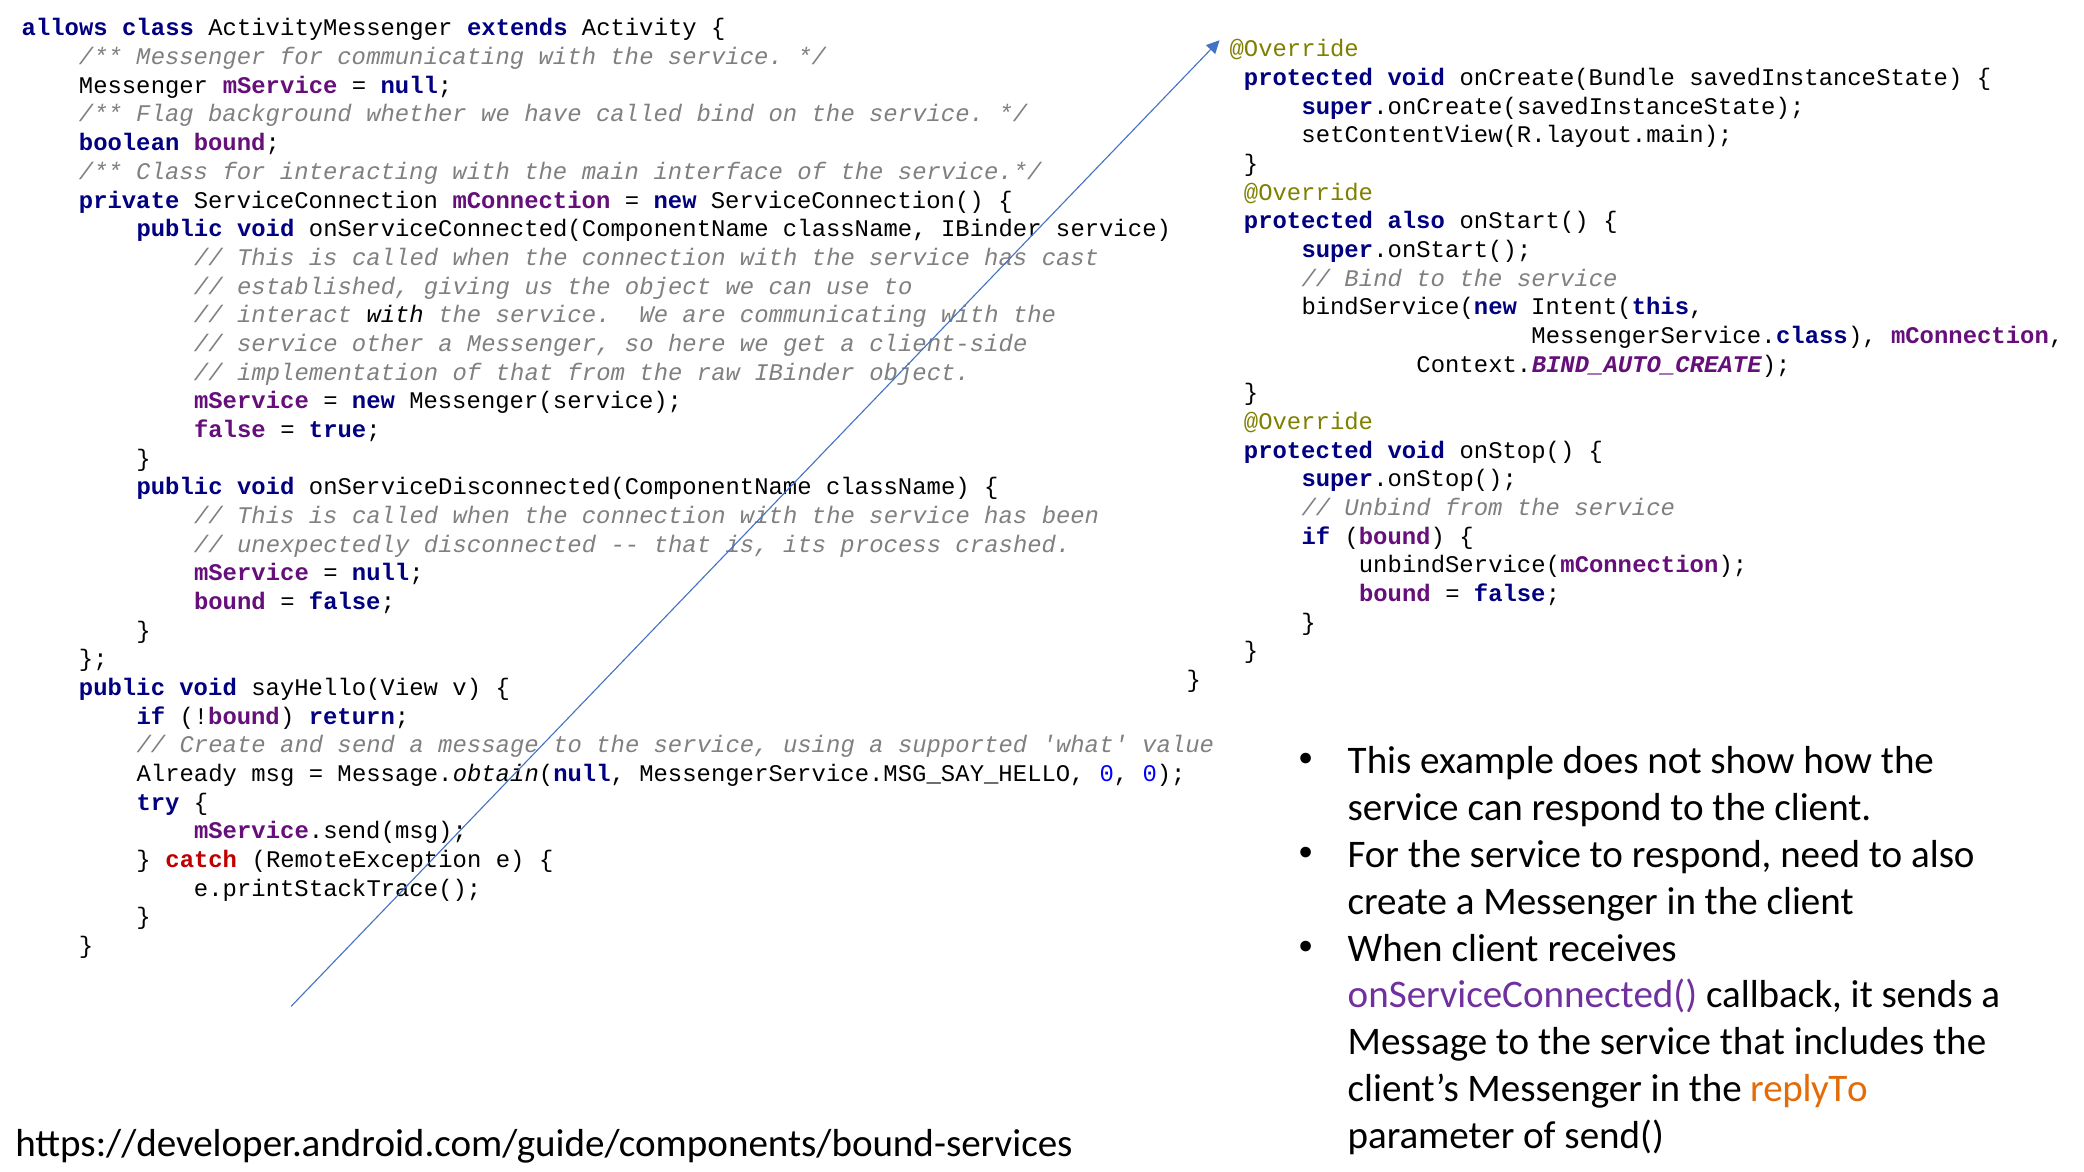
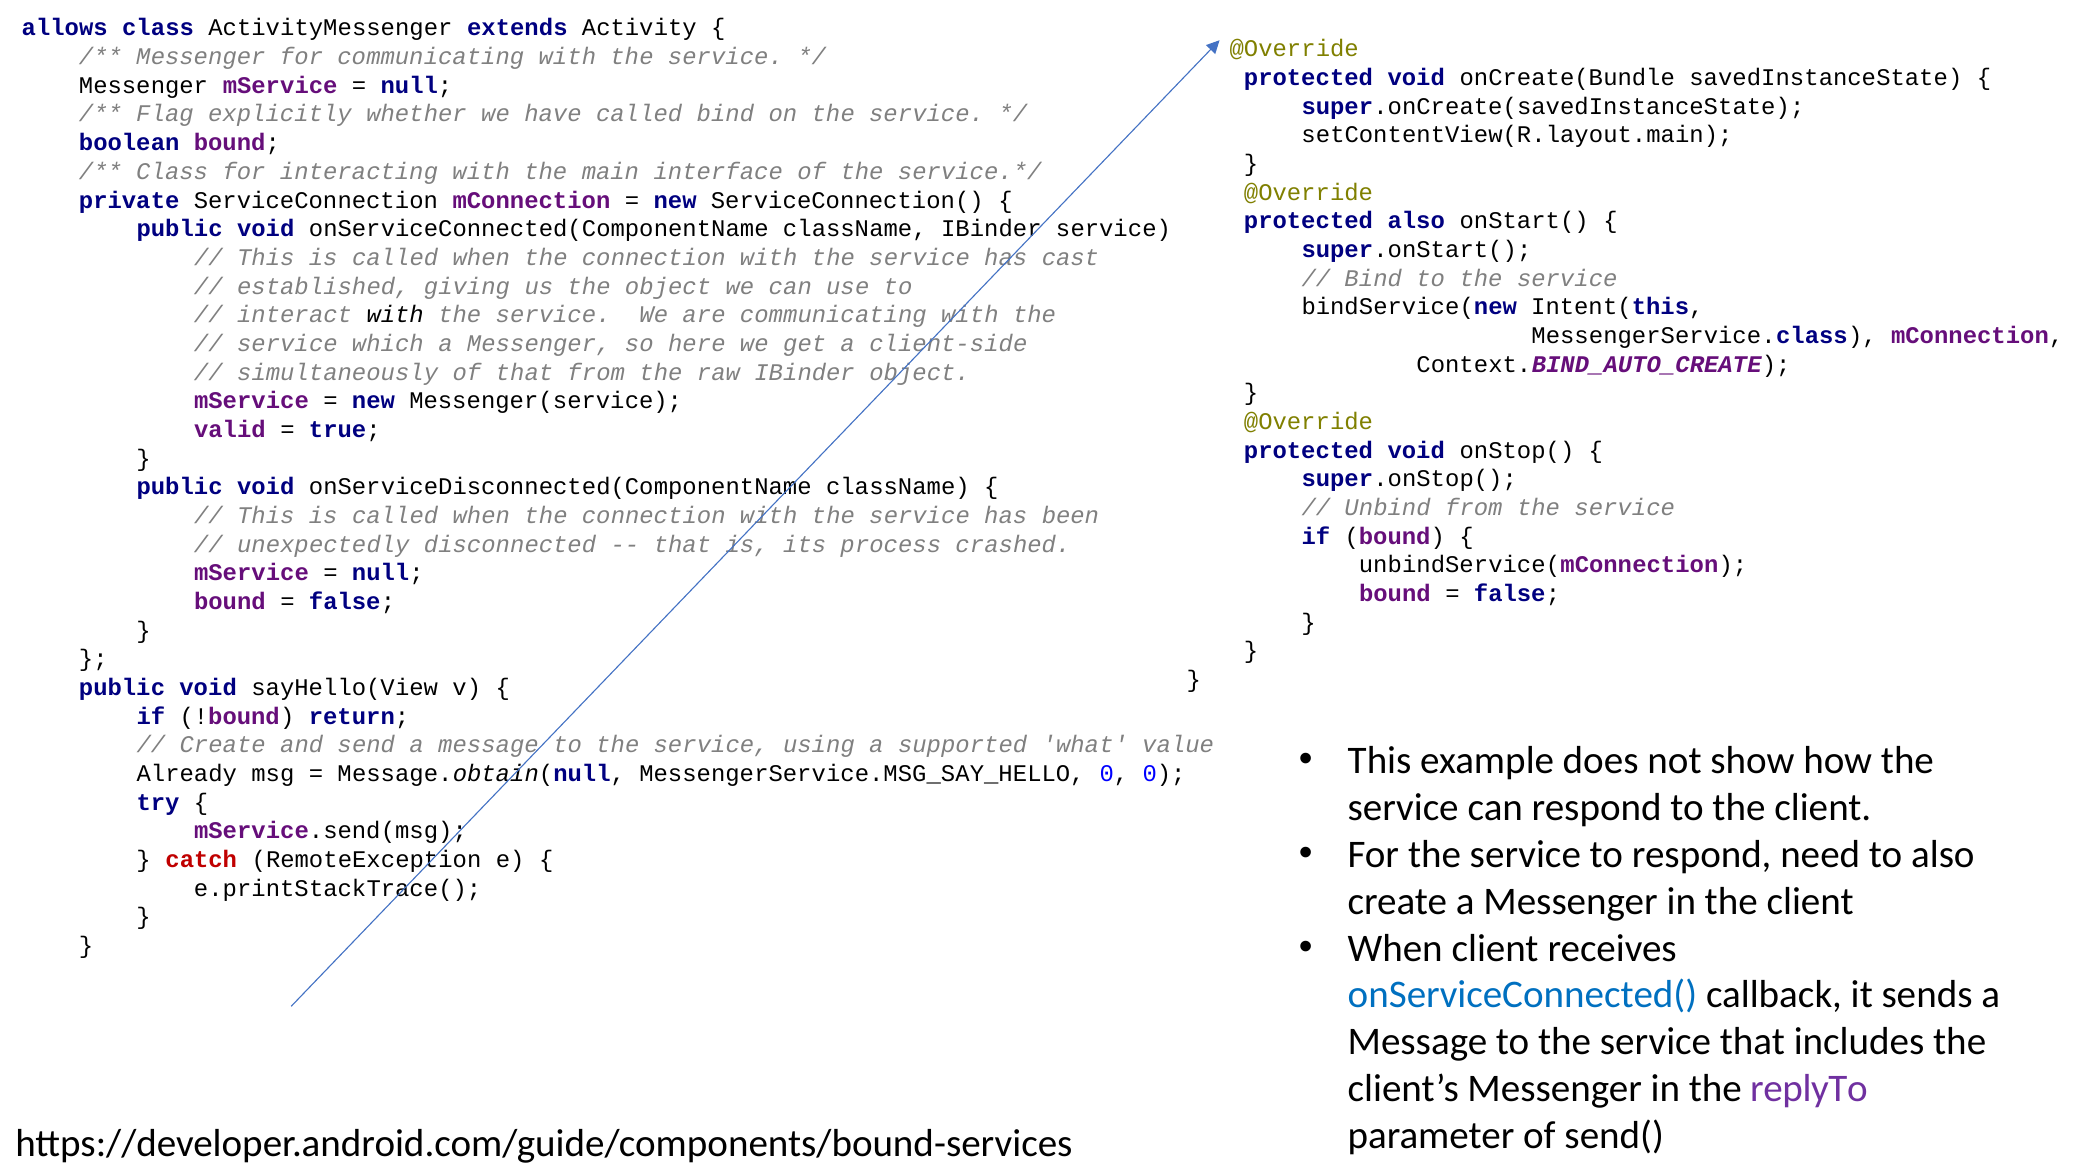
background: background -> explicitly (280, 114)
other: other -> which (388, 344)
implementation: implementation -> simultaneously (338, 372)
false: false -> valid (230, 430)
onServiceConnected( colour: purple -> blue (1522, 995)
replyTo colour: orange -> purple (1809, 1089)
